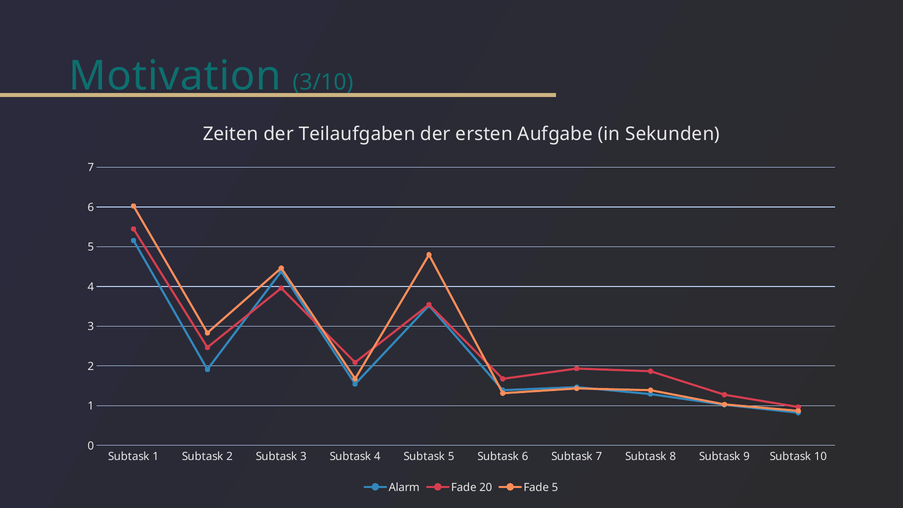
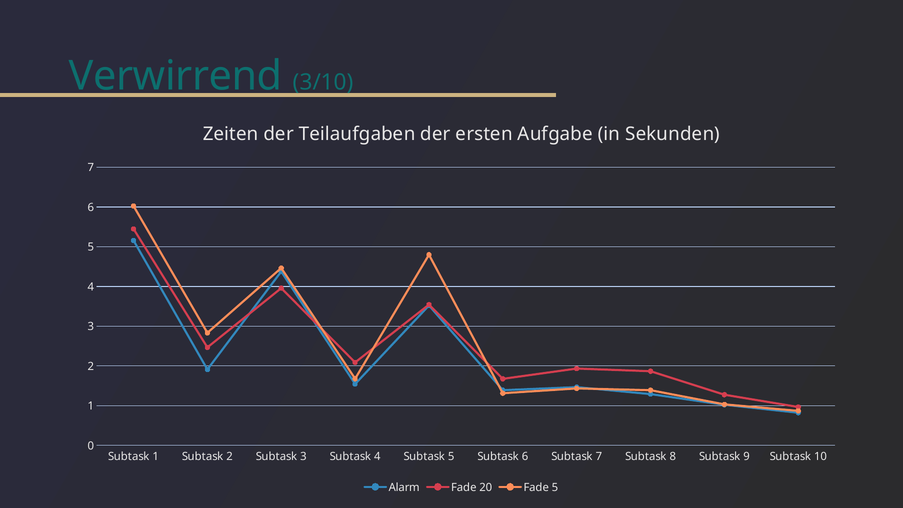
Motivation: Motivation -> Verwirrend (176, 76)
